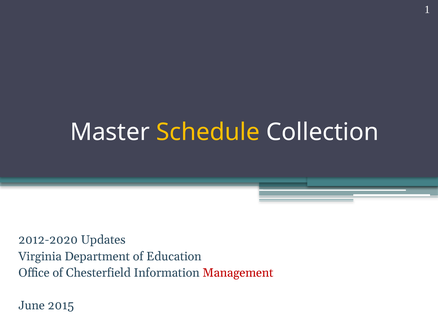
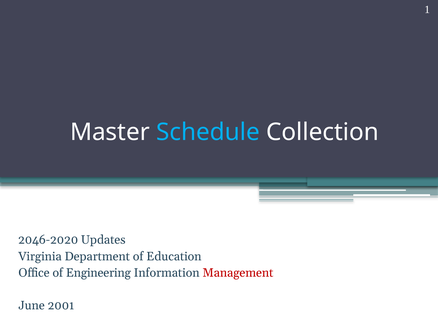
Schedule colour: yellow -> light blue (208, 132)
2012-2020: 2012-2020 -> 2046-2020 (48, 240)
Chesterfield: Chesterfield -> Engineering (98, 273)
2015: 2015 -> 2001 (61, 306)
